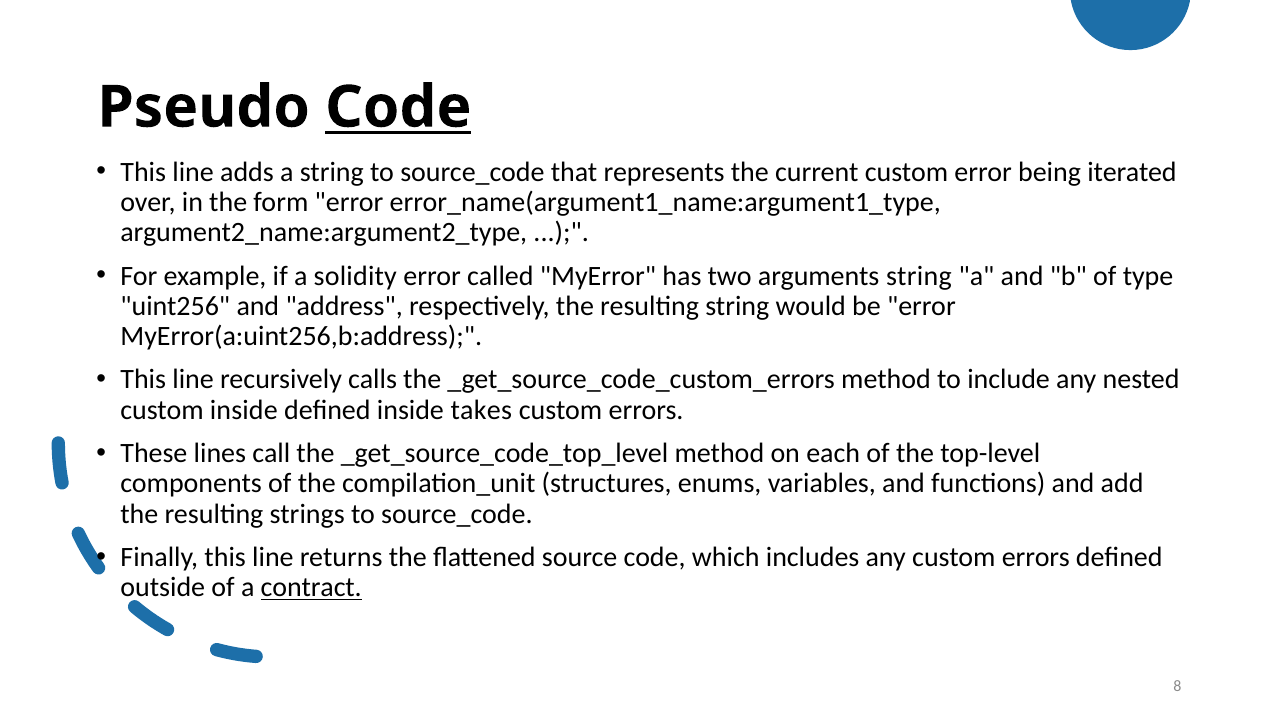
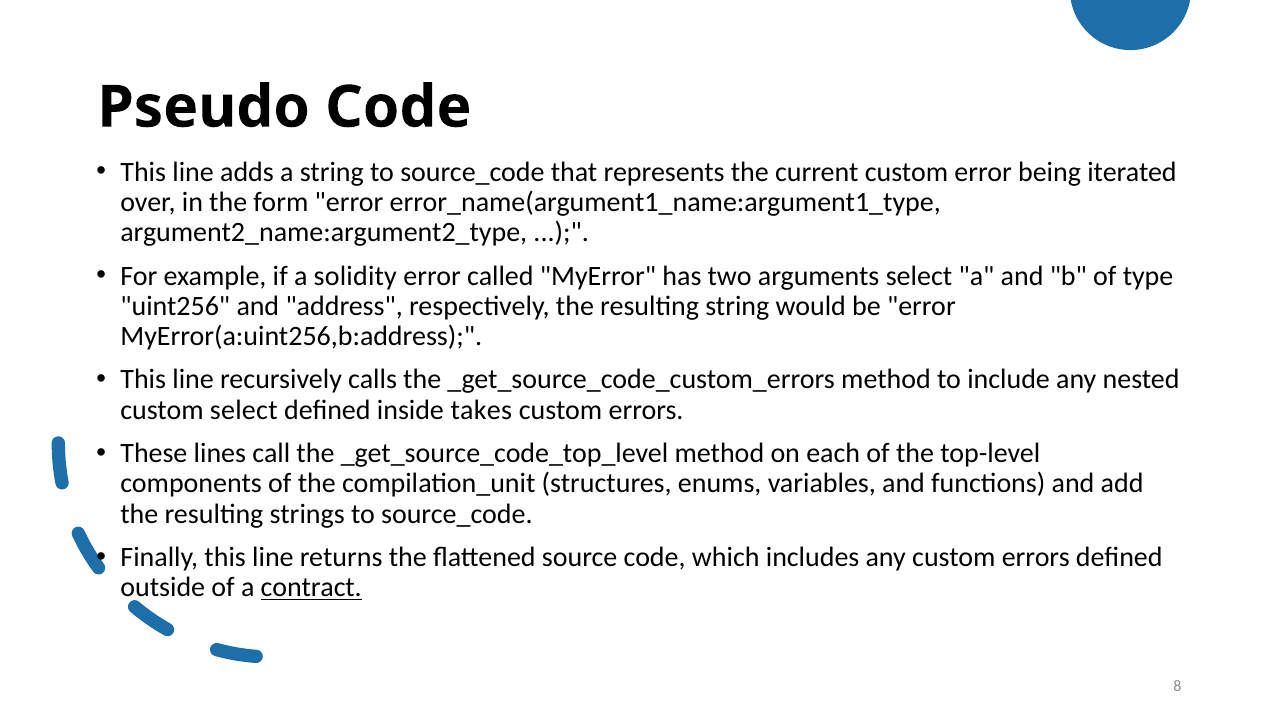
Code underline: present -> none (398, 107)
arguments string: string -> select (919, 276)
custom inside: inside -> select (244, 410)
